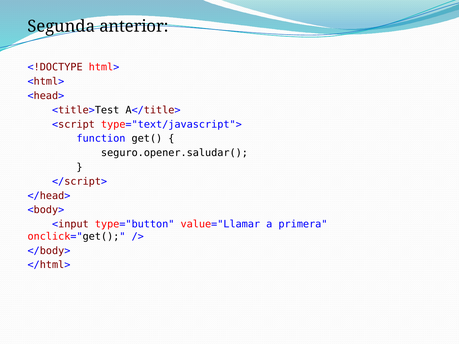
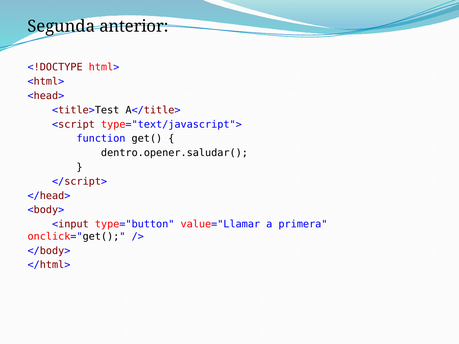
seguro.opener.saludar(: seguro.opener.saludar( -> dentro.opener.saludar( (174, 153)
